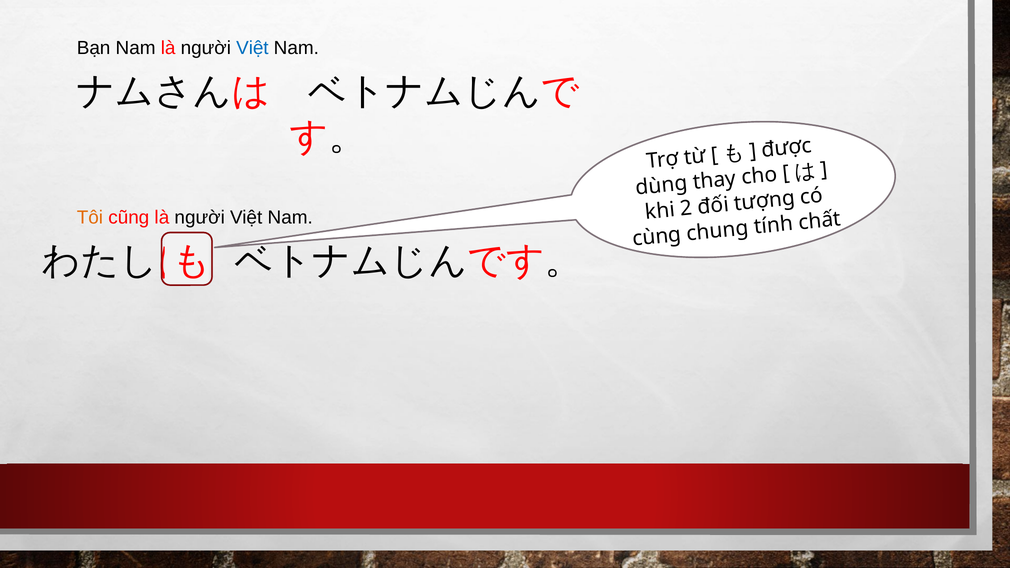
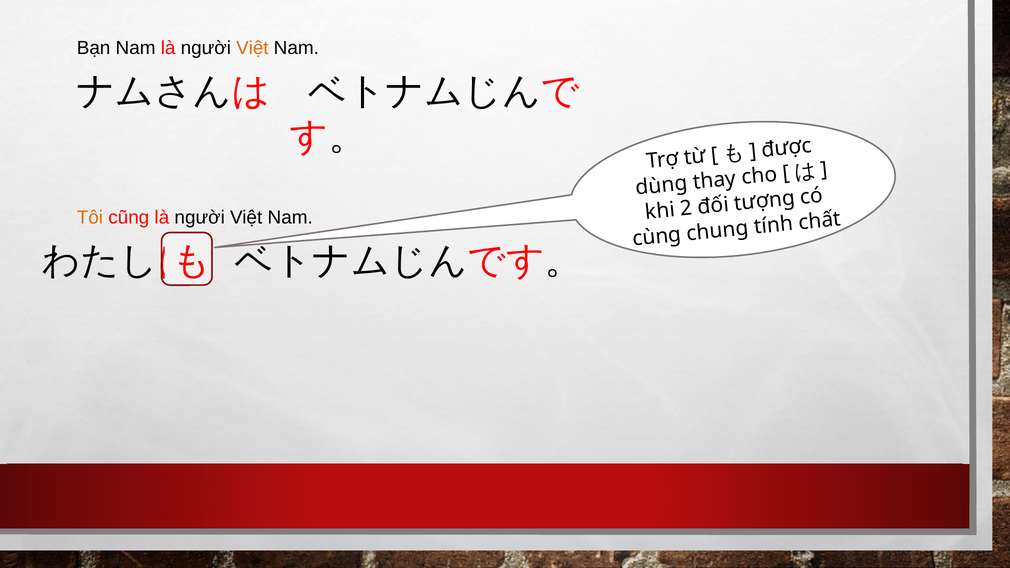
Việt colour: blue -> orange (252, 48)
